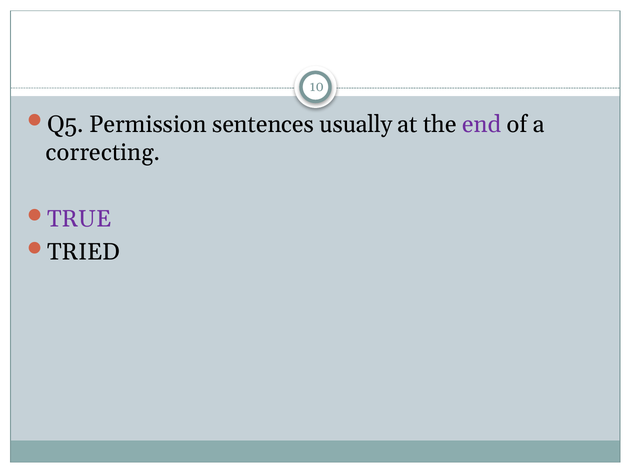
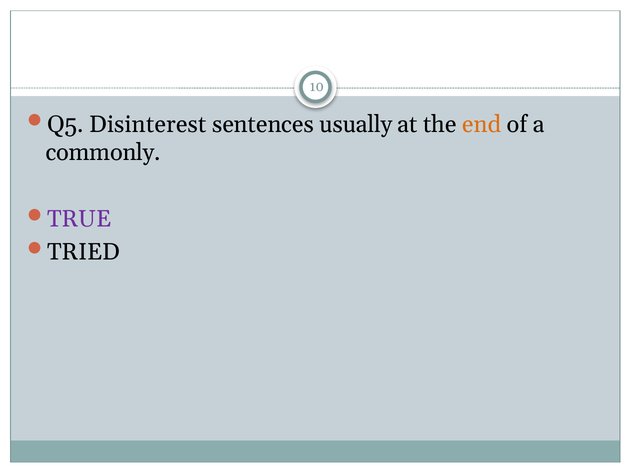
Permission: Permission -> Disinterest (148, 124)
end colour: purple -> orange (482, 124)
correcting: correcting -> commonly (103, 153)
